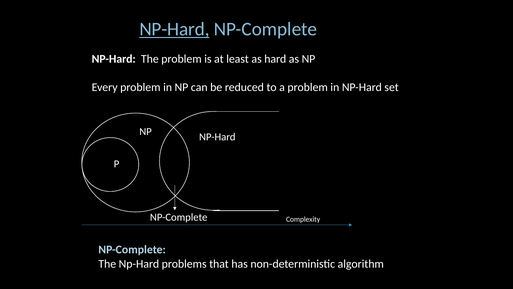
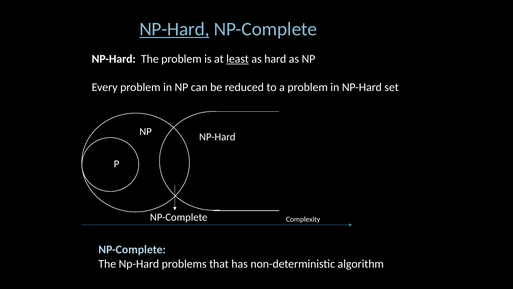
least underline: none -> present (238, 59)
